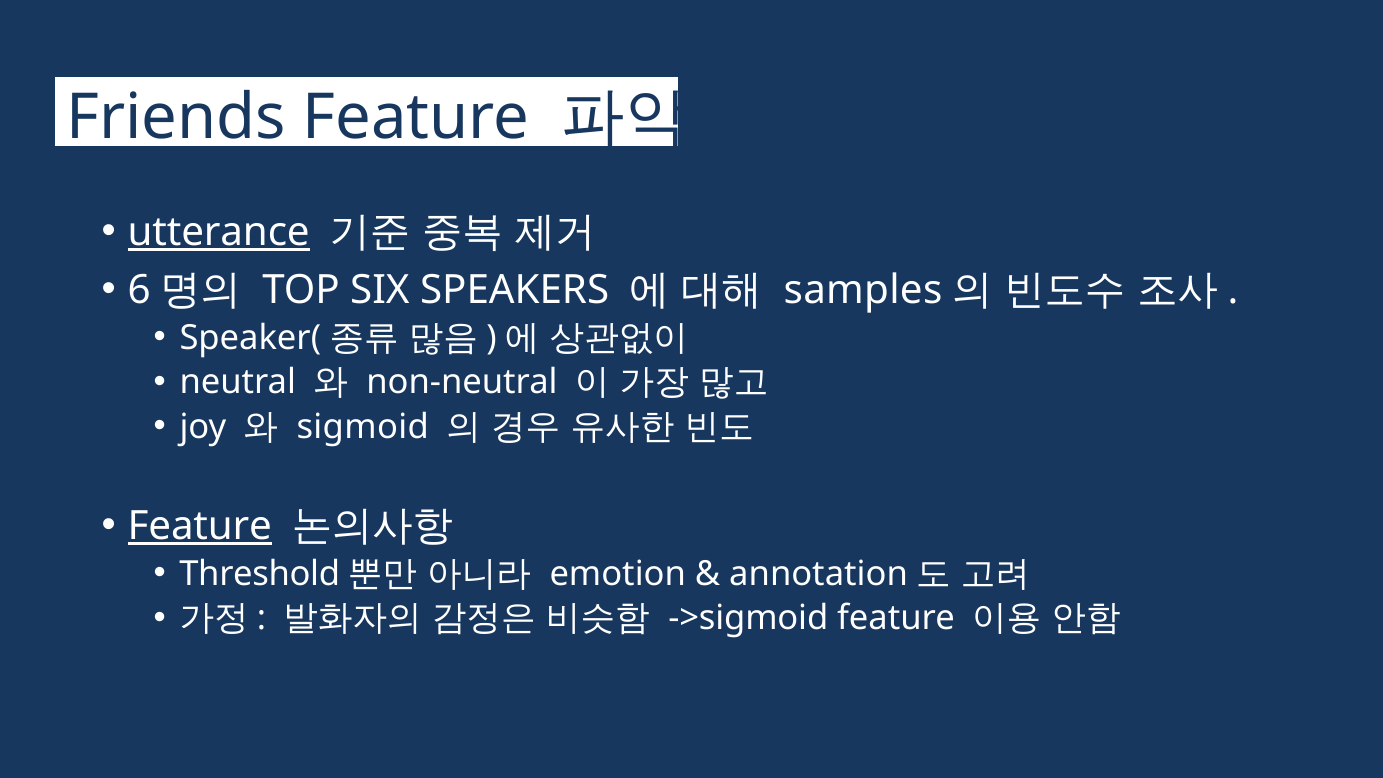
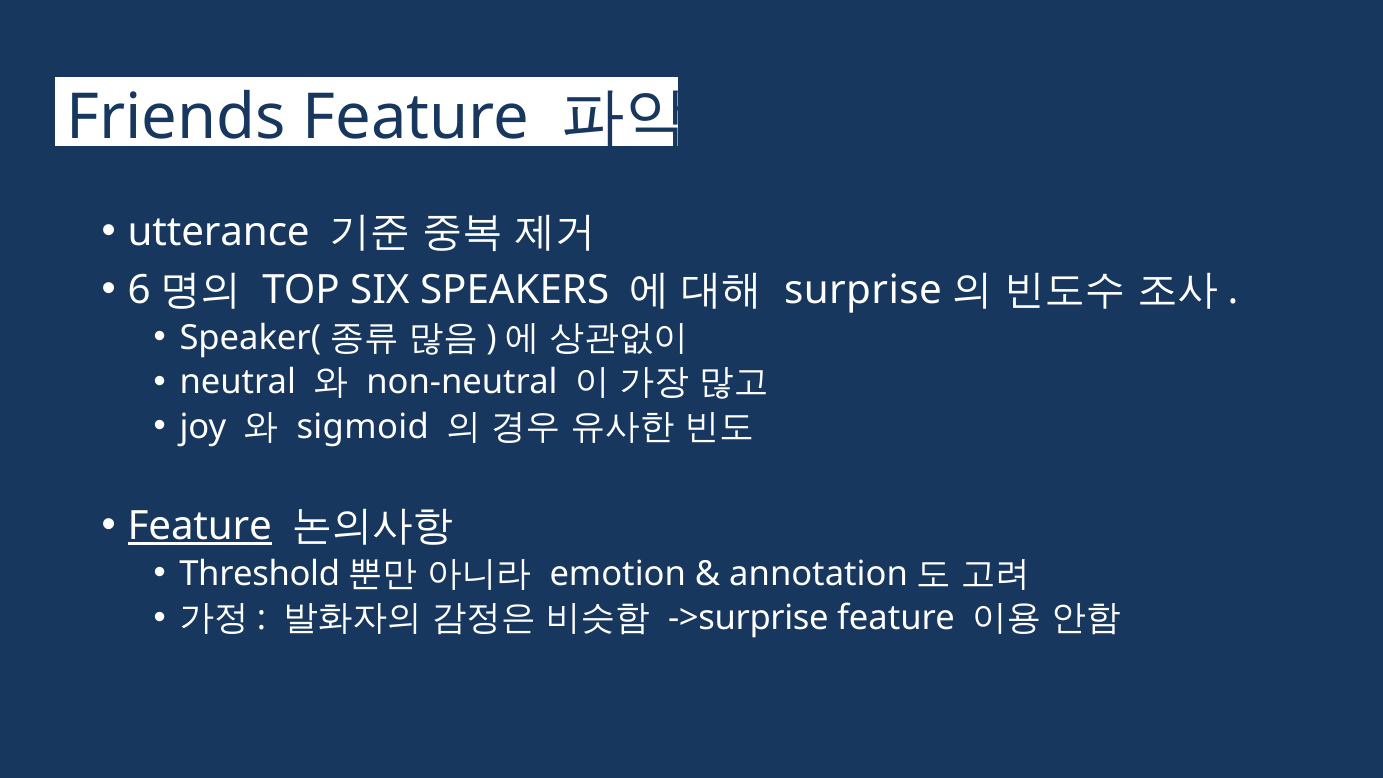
utterance underline: present -> none (219, 232)
samples: samples -> surprise (863, 290)
->sigmoid: ->sigmoid -> ->surprise (748, 618)
